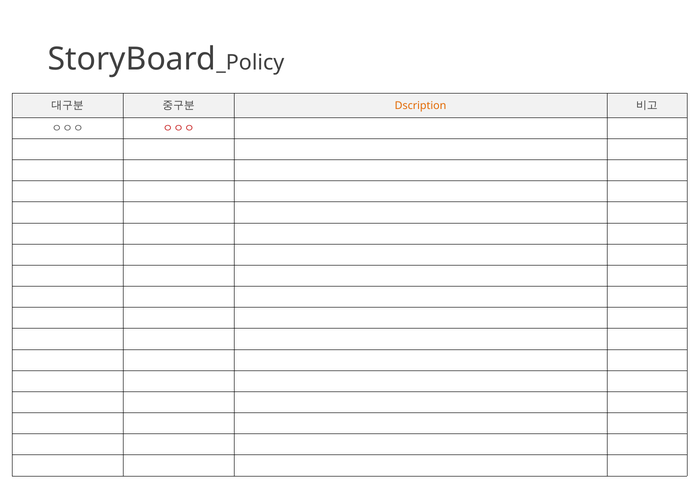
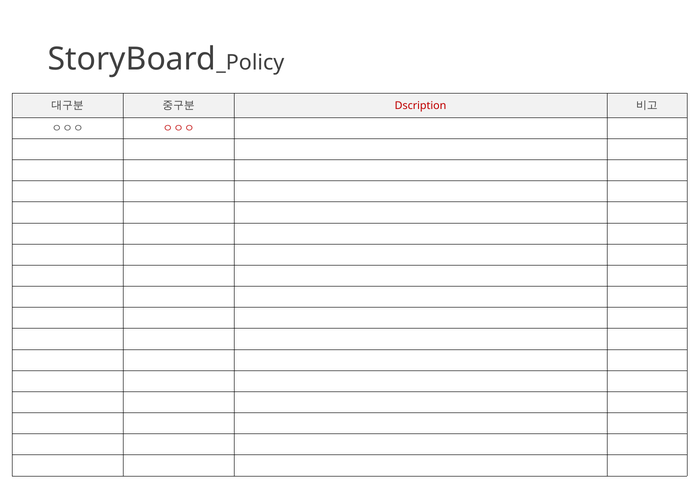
Dscription colour: orange -> red (421, 106)
